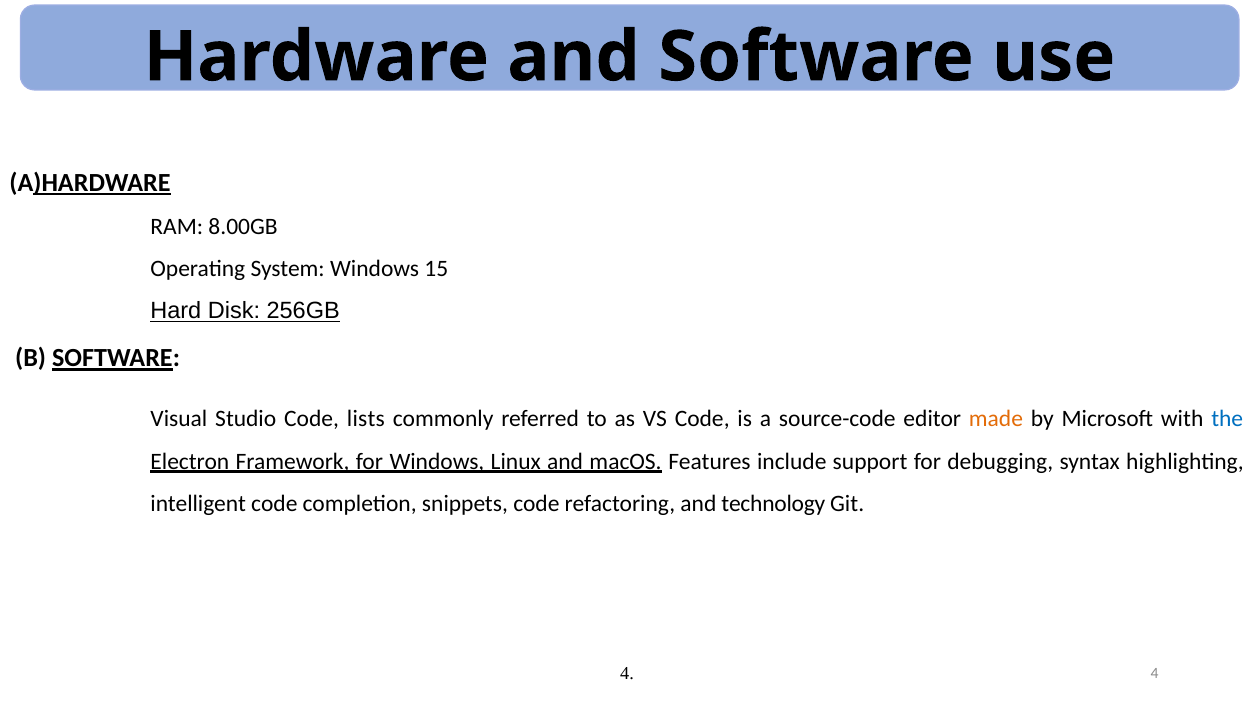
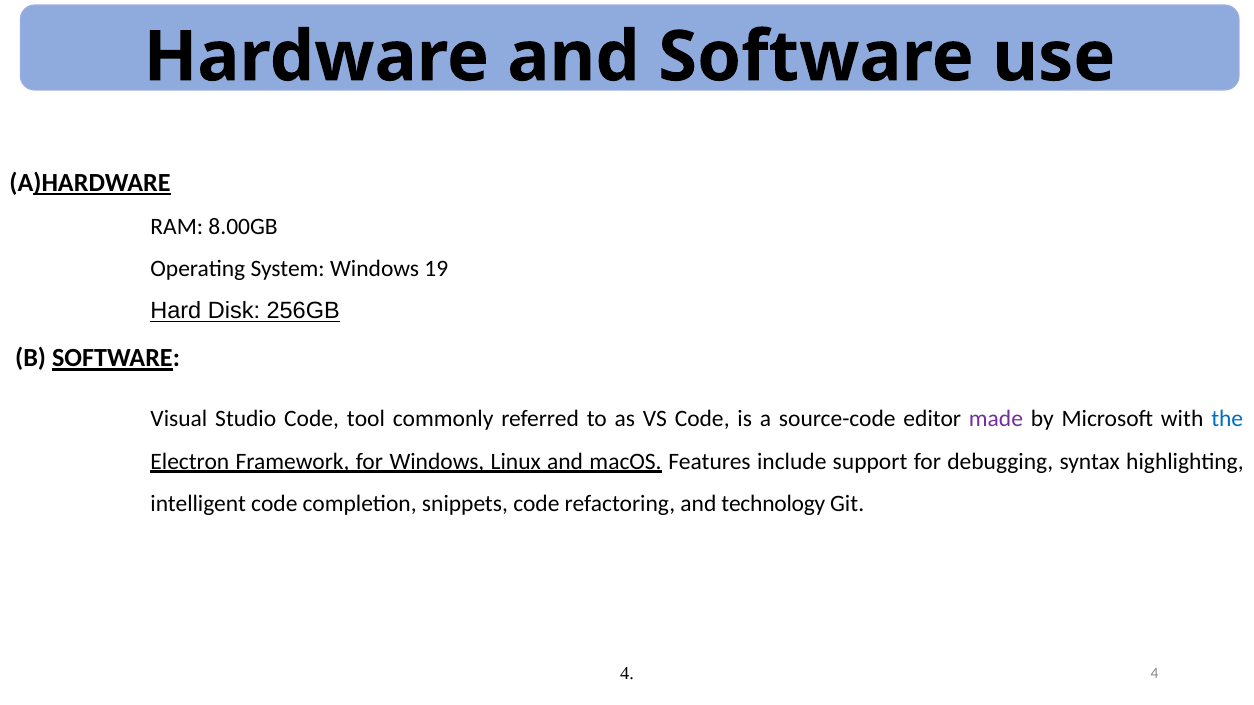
15: 15 -> 19 (436, 269)
lists: lists -> tool (366, 419)
made colour: orange -> purple (996, 419)
